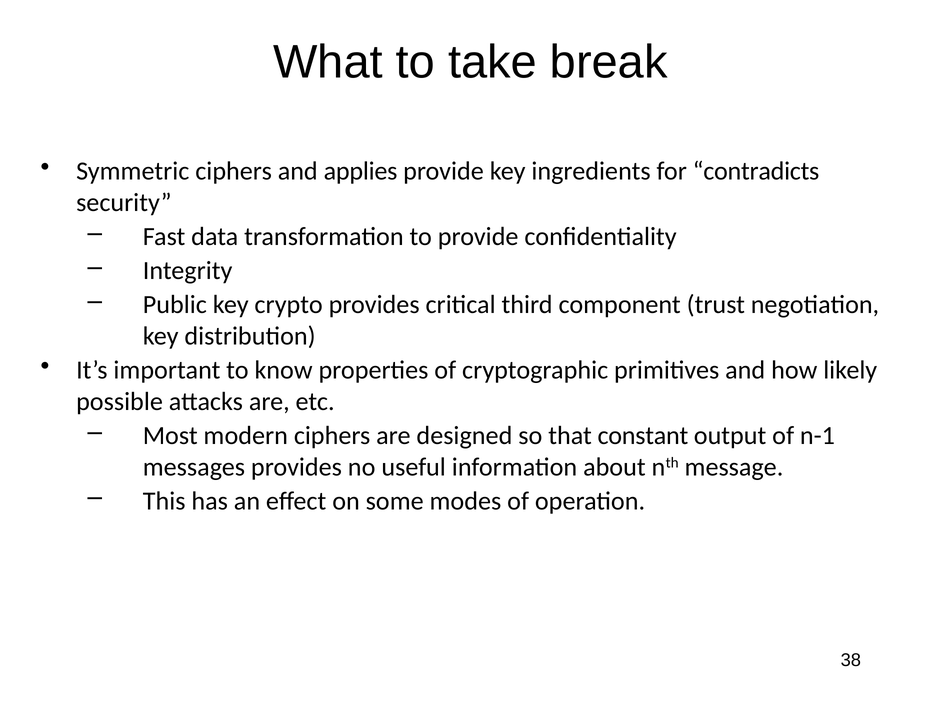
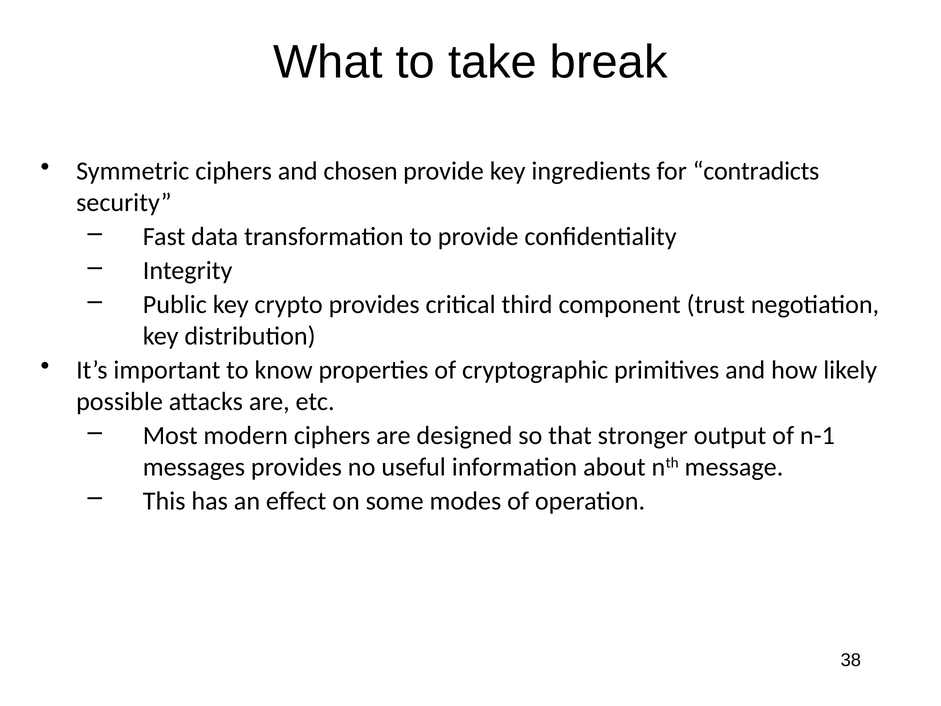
applies: applies -> chosen (361, 171)
constant: constant -> stronger (643, 435)
